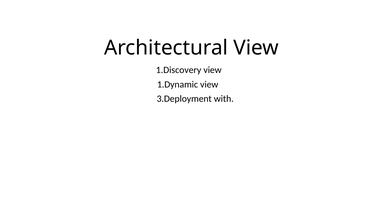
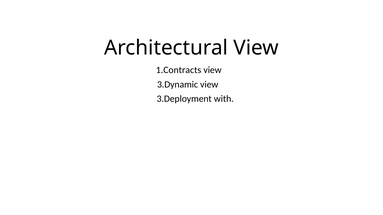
1.Discovery: 1.Discovery -> 1.Contracts (179, 70)
1.Dynamic: 1.Dynamic -> 3.Dynamic (178, 85)
